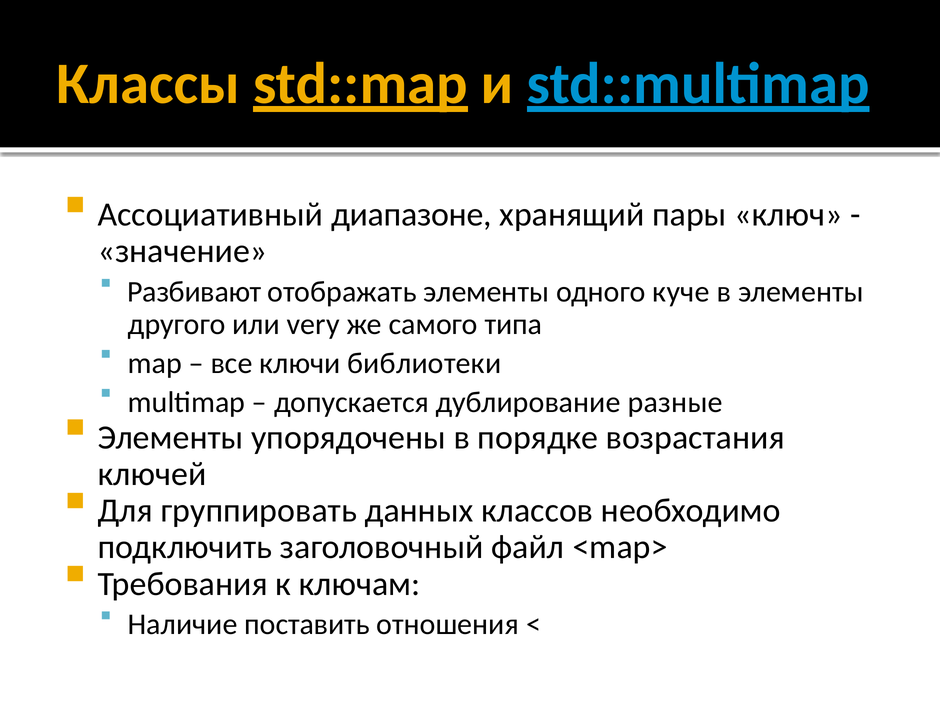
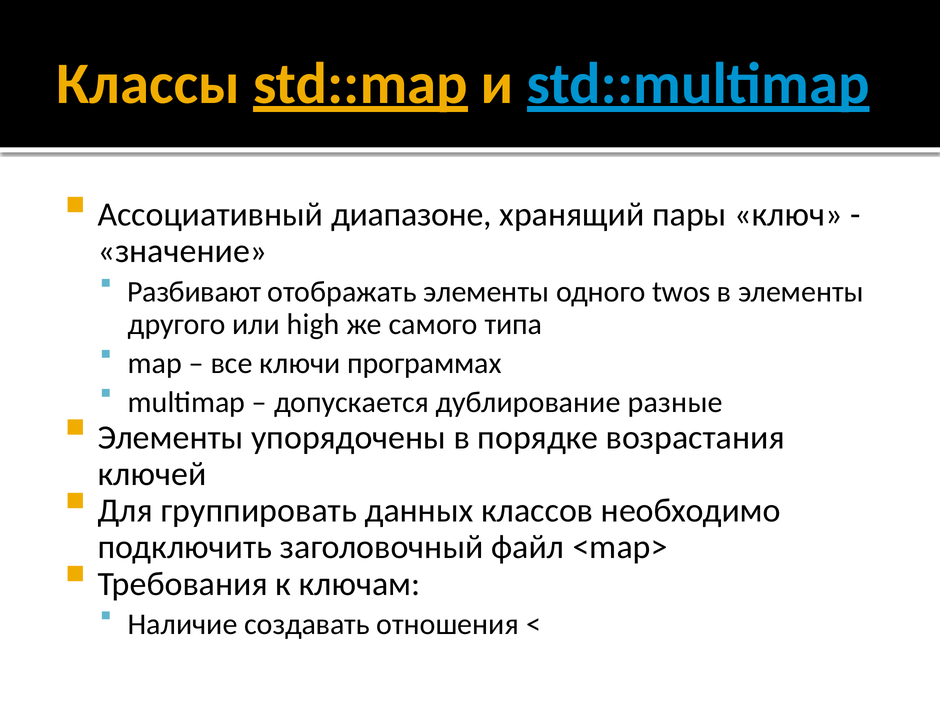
куче: куче -> twos (681, 292)
very: very -> high (313, 324)
библиотеки: библиотеки -> программах (424, 363)
поставить: поставить -> создавать (307, 624)
